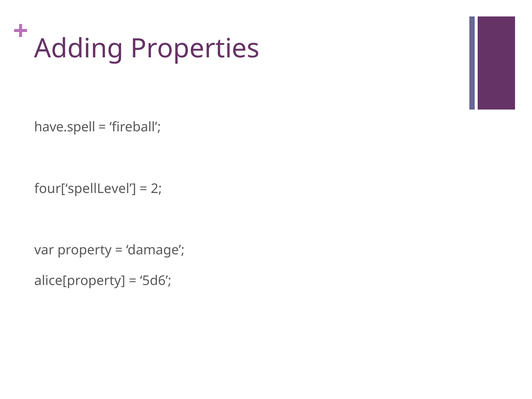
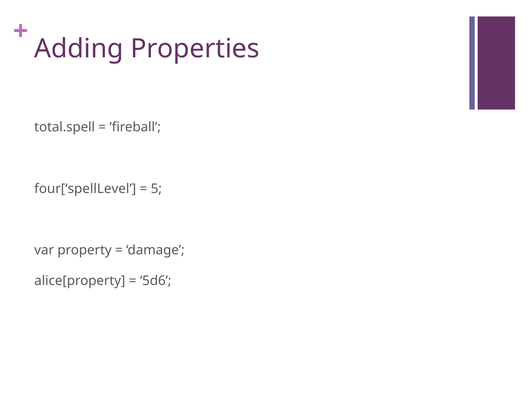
have.spell: have.spell -> total.spell (65, 127)
2: 2 -> 5 (156, 189)
